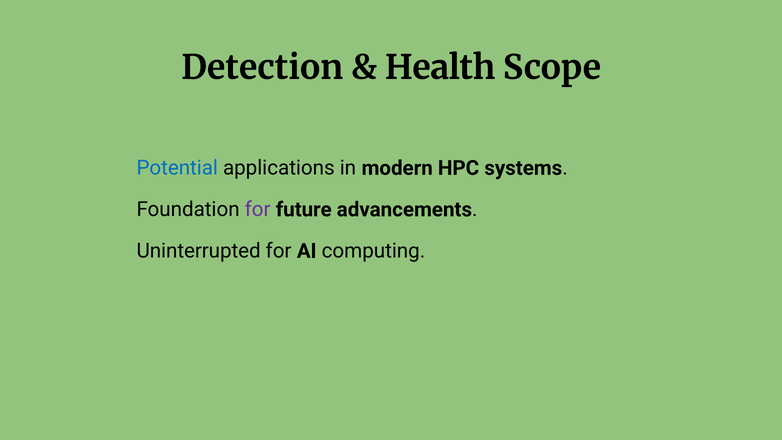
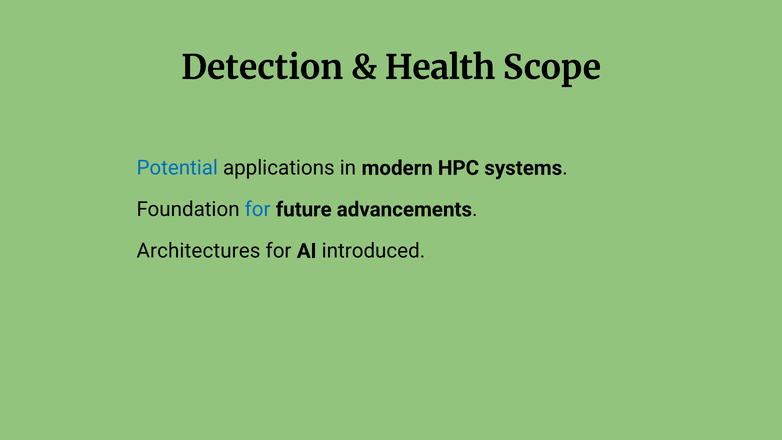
for colour: purple -> blue (258, 209)
Uninterrupted: Uninterrupted -> Architectures (199, 251)
computing: computing -> introduced (373, 251)
